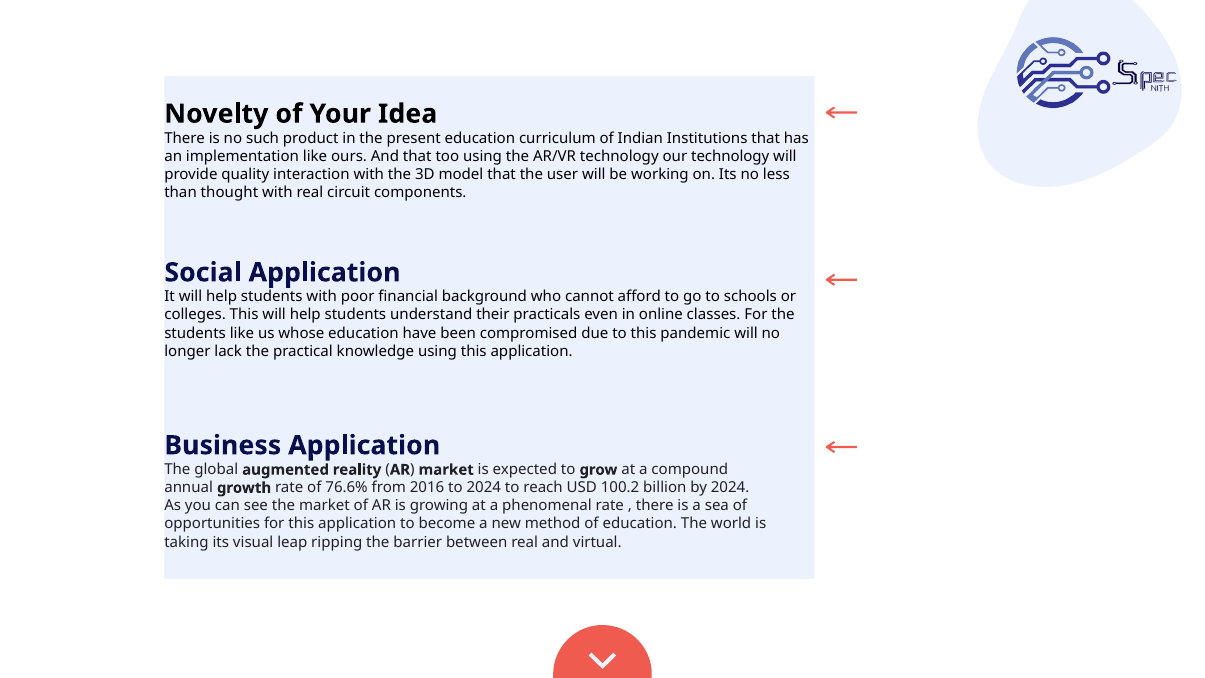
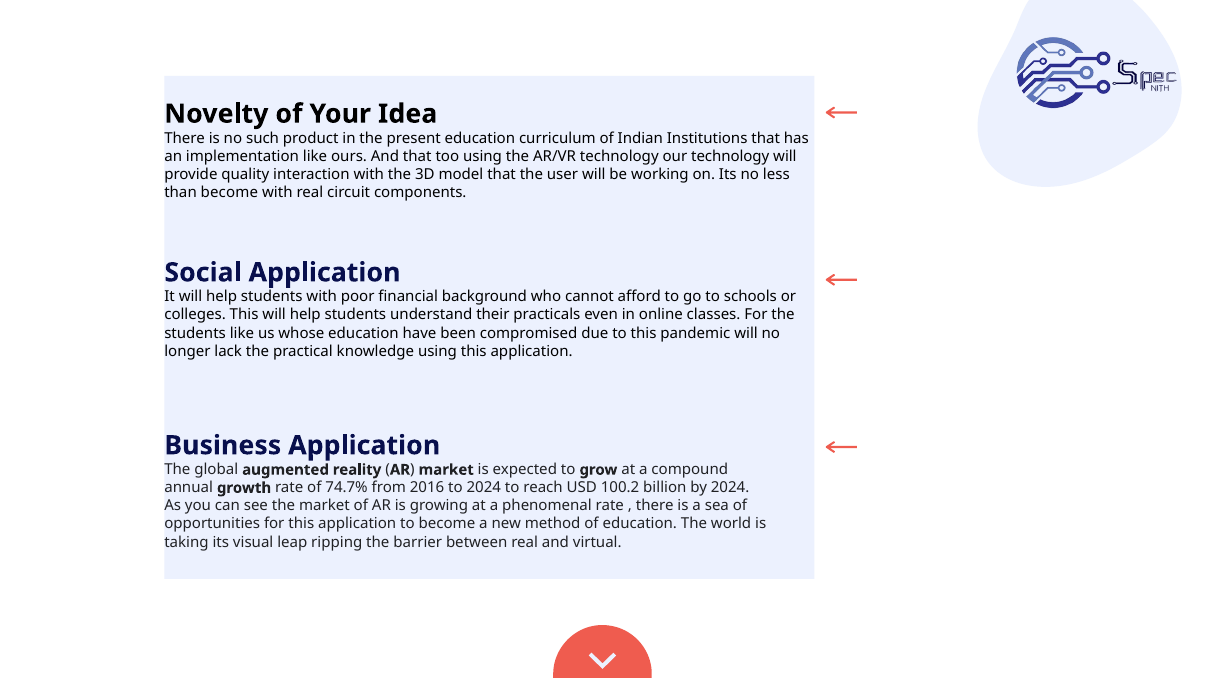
than thought: thought -> become (229, 192)
76.6%: 76.6% -> 74.7% (347, 488)
